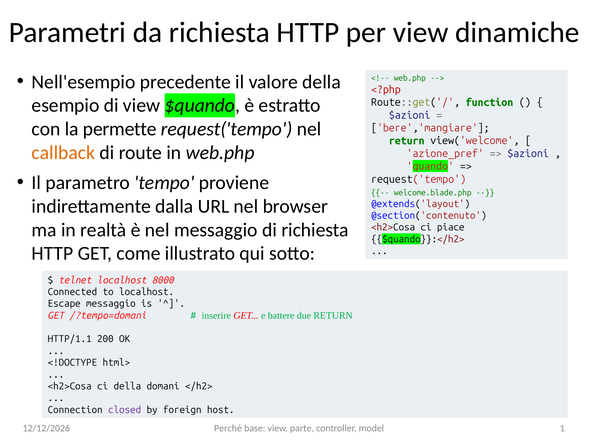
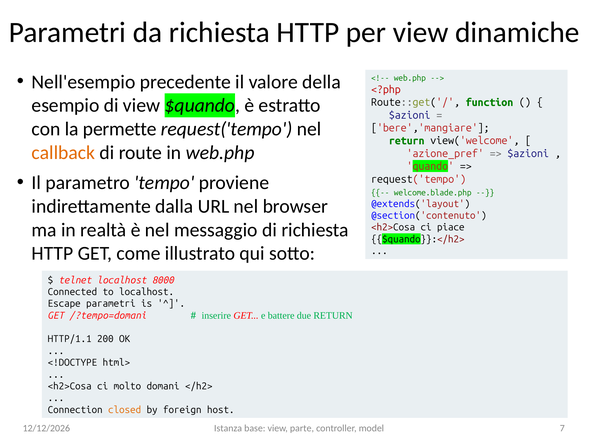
Escape messaggio: messaggio -> parametri (111, 304)
ci della: della -> molto (127, 386)
closed colour: purple -> orange (125, 410)
Perché: Perché -> Istanza (228, 428)
1: 1 -> 7 (562, 428)
